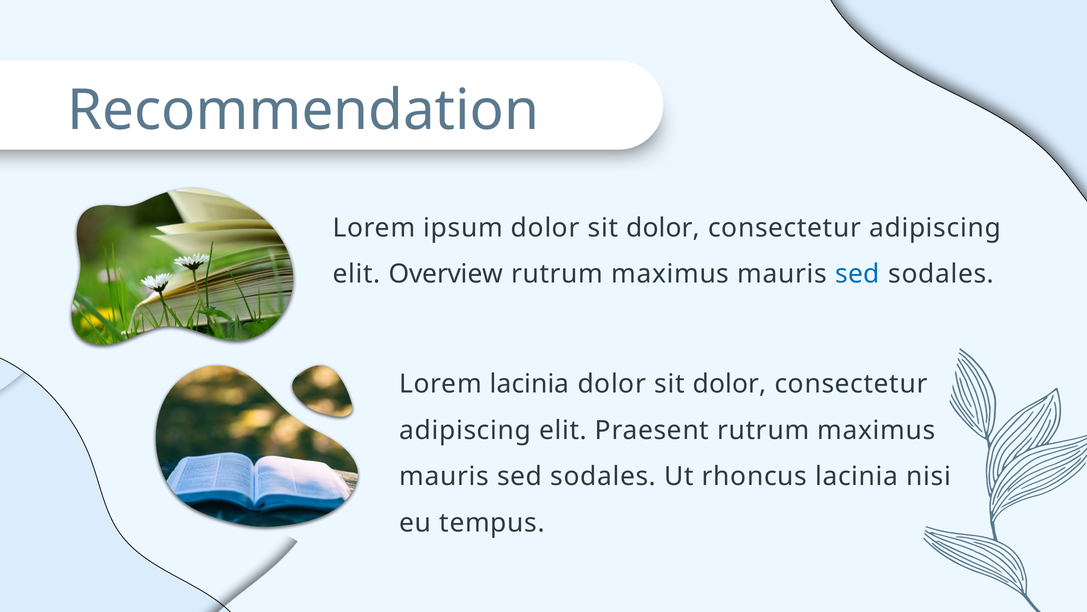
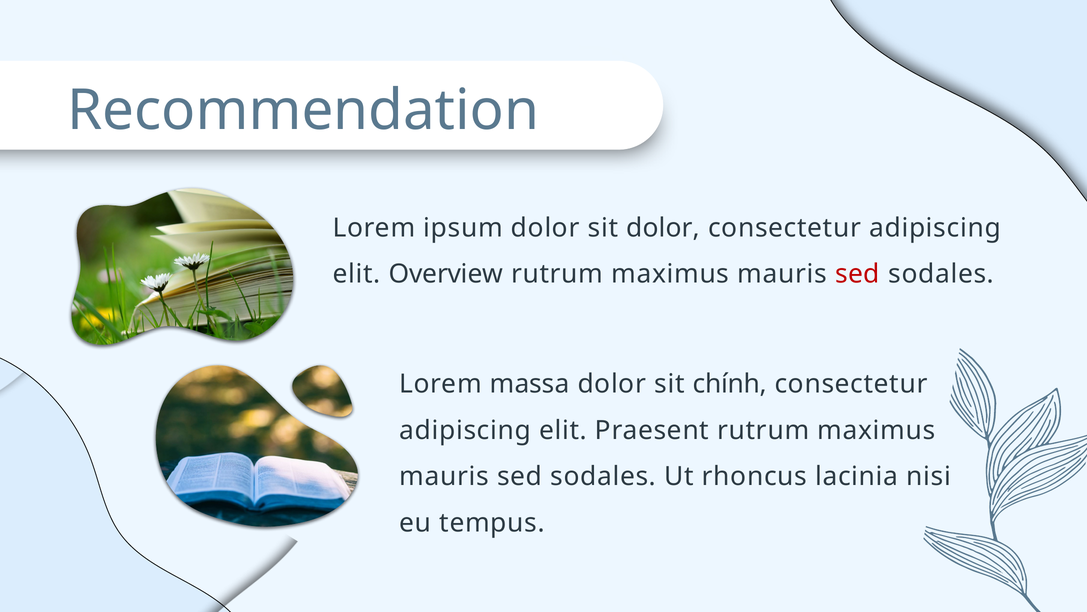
sed colour: blue -> red (857, 274)
Lorem lacinia: lacinia -> massa (530, 384)
dolor: dolor -> chính (730, 384)
